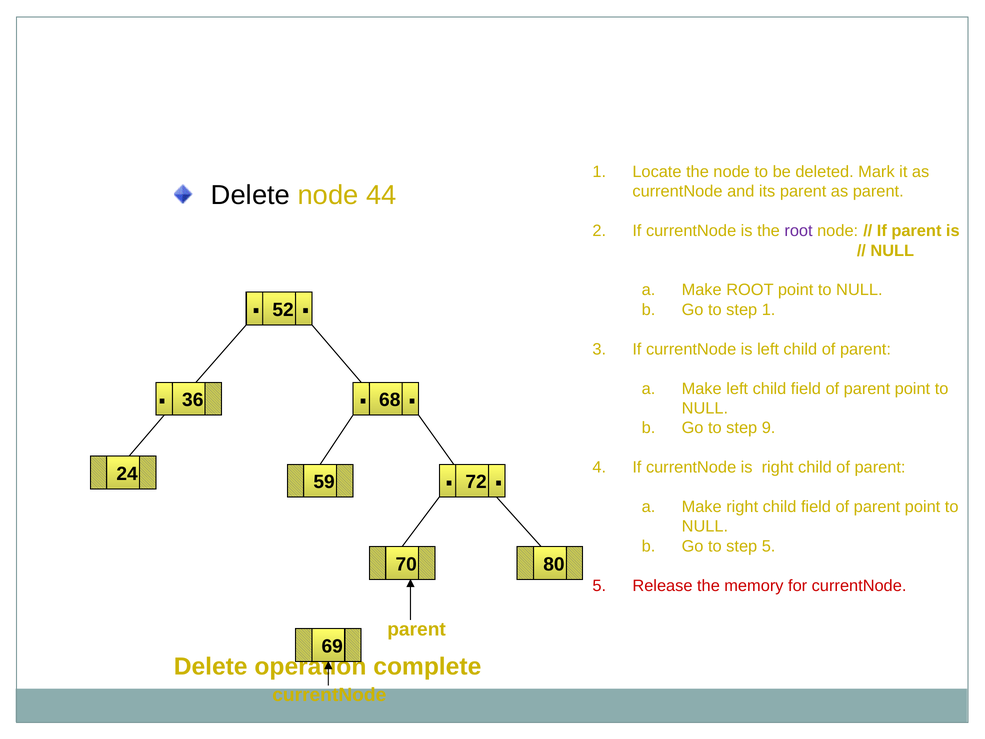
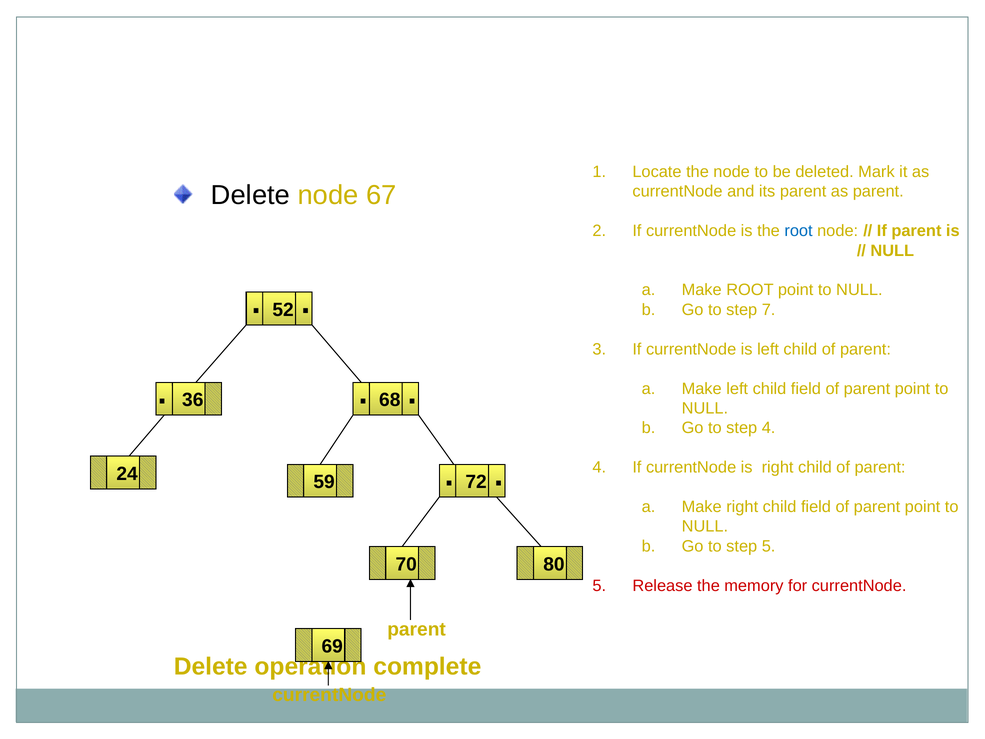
44: 44 -> 67 (381, 195)
root colour: purple -> blue (799, 231)
step 1: 1 -> 7 (769, 310)
step 9: 9 -> 4 (769, 428)
